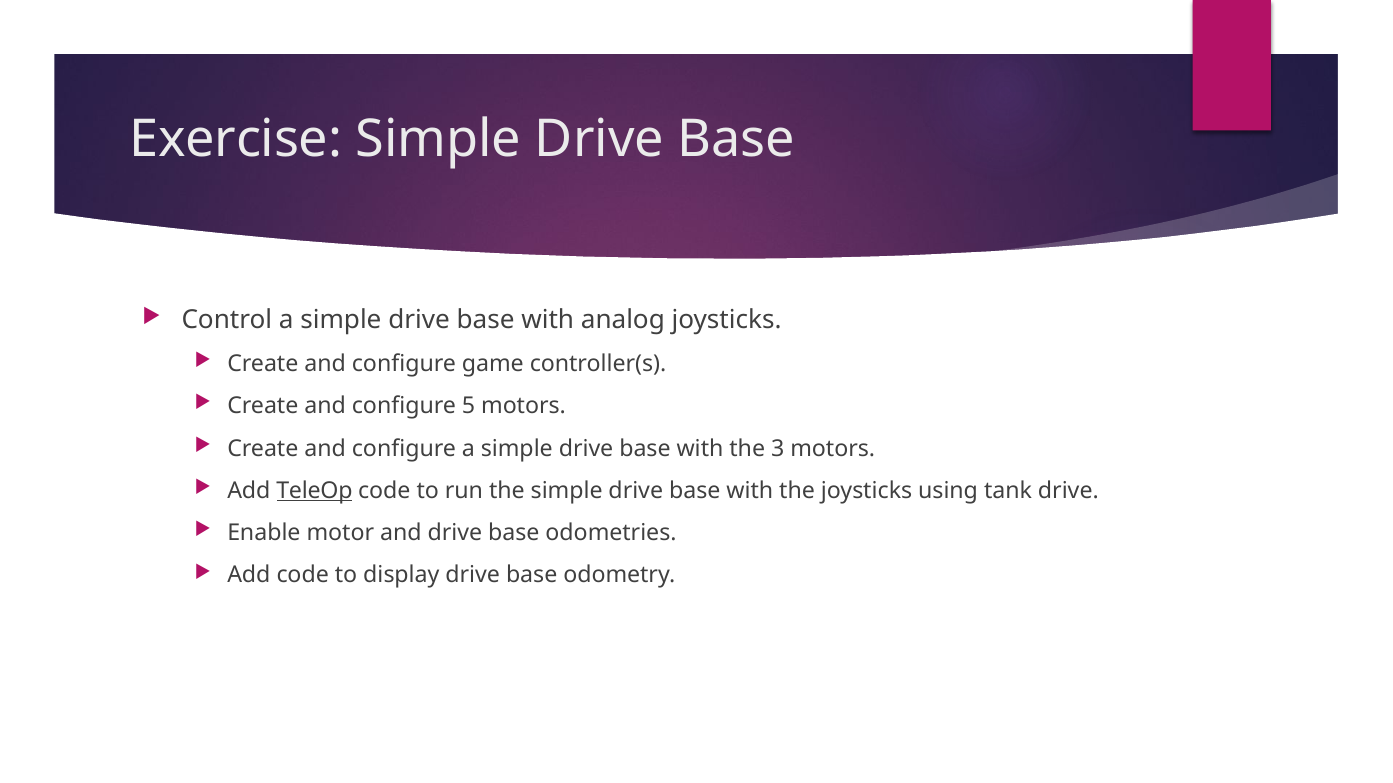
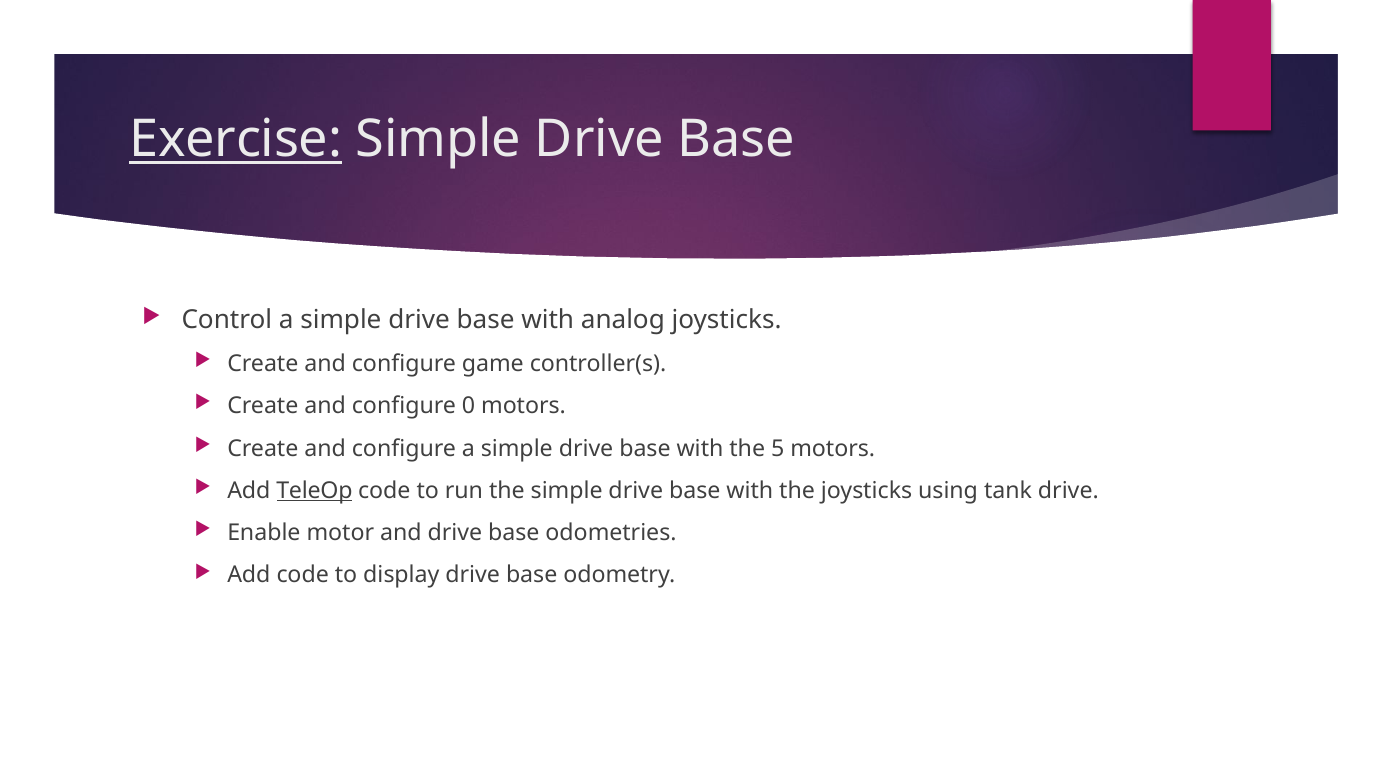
Exercise underline: none -> present (236, 140)
5: 5 -> 0 (469, 406)
3: 3 -> 5 (778, 449)
